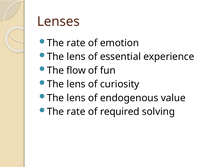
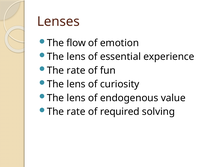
rate: rate -> flow (76, 43)
flow: flow -> rate (76, 70)
